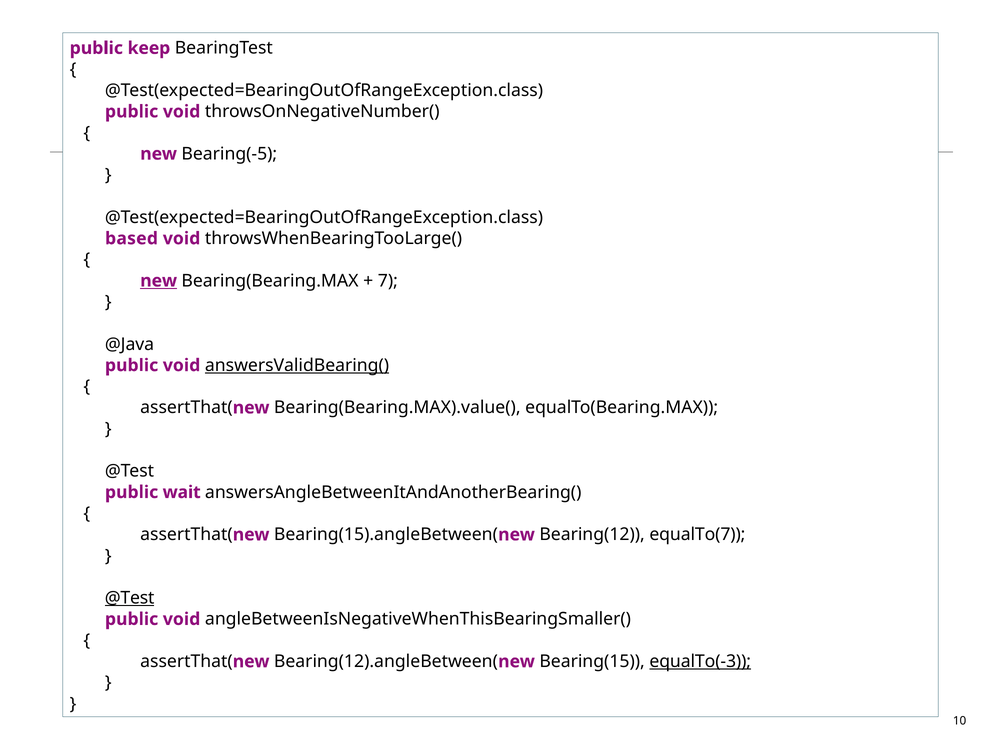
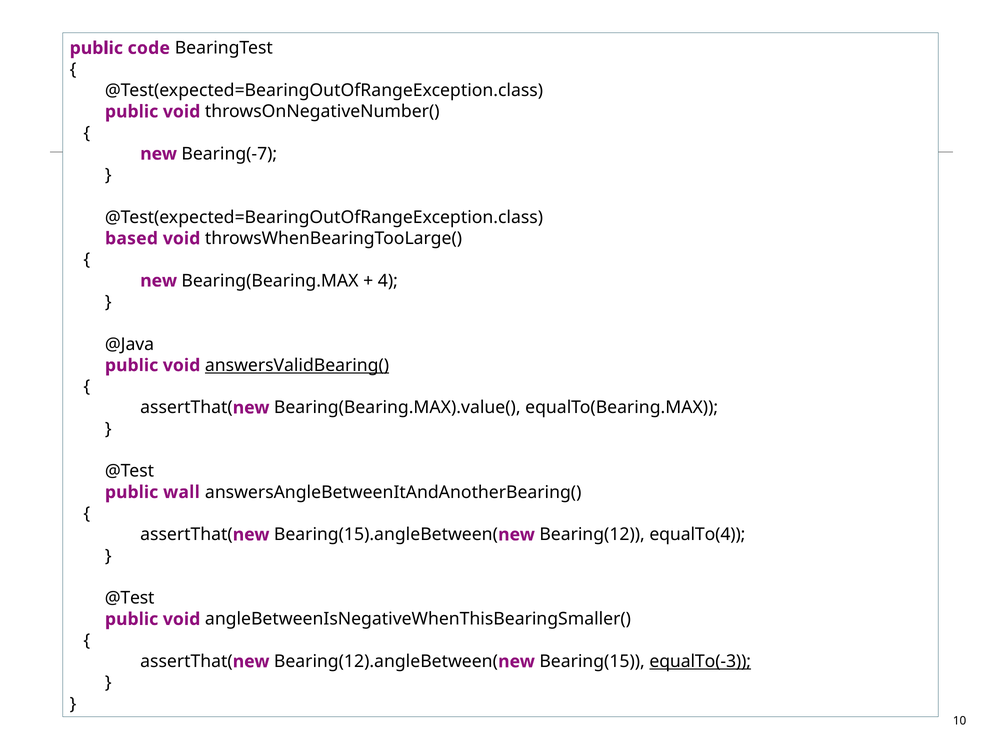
keep: keep -> code (149, 48)
Bearing(-5: Bearing(-5 -> Bearing(-7 (229, 154)
new underline: present -> none (159, 281)
7: 7 -> 4 (388, 281)
wait: wait -> wall (181, 492)
equalTo(7: equalTo(7 -> equalTo(4 (697, 535)
@Test underline: present -> none (130, 598)
